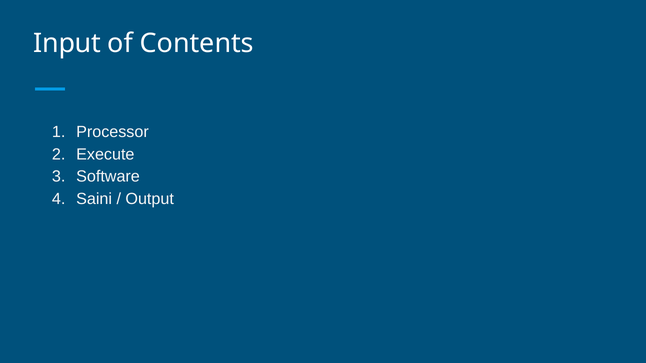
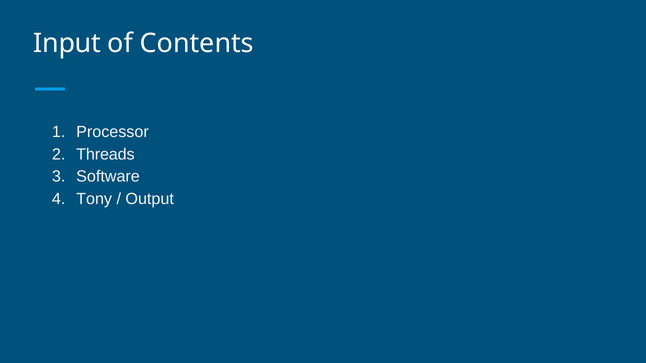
Execute: Execute -> Threads (105, 155)
Saini: Saini -> Tony (94, 199)
